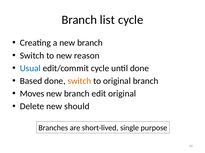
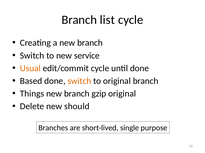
reason: reason -> service (87, 56)
Usual colour: blue -> orange (30, 69)
Moves: Moves -> Things (32, 94)
edit: edit -> gzip (99, 94)
